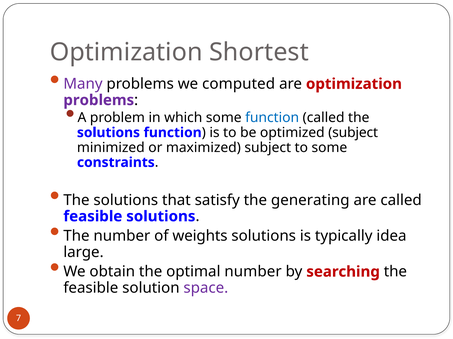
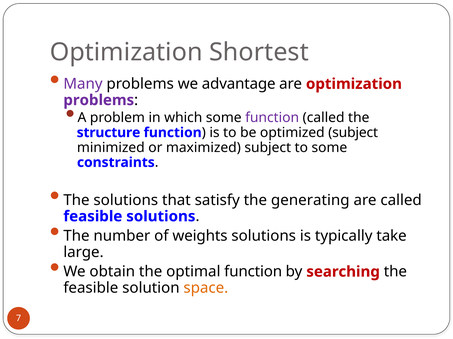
computed: computed -> advantage (239, 84)
function colour: blue -> purple (272, 118)
solutions: solutions -> structure (109, 133)
idea: idea -> take (392, 236)
optimal number: number -> function (253, 272)
space colour: purple -> orange (206, 289)
